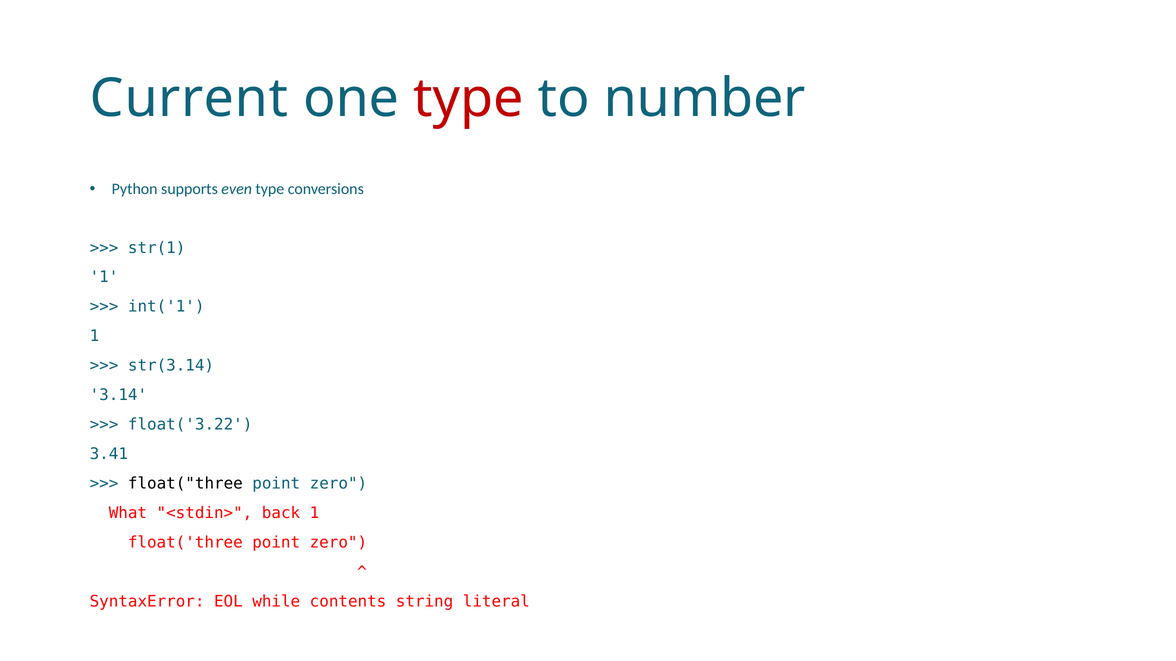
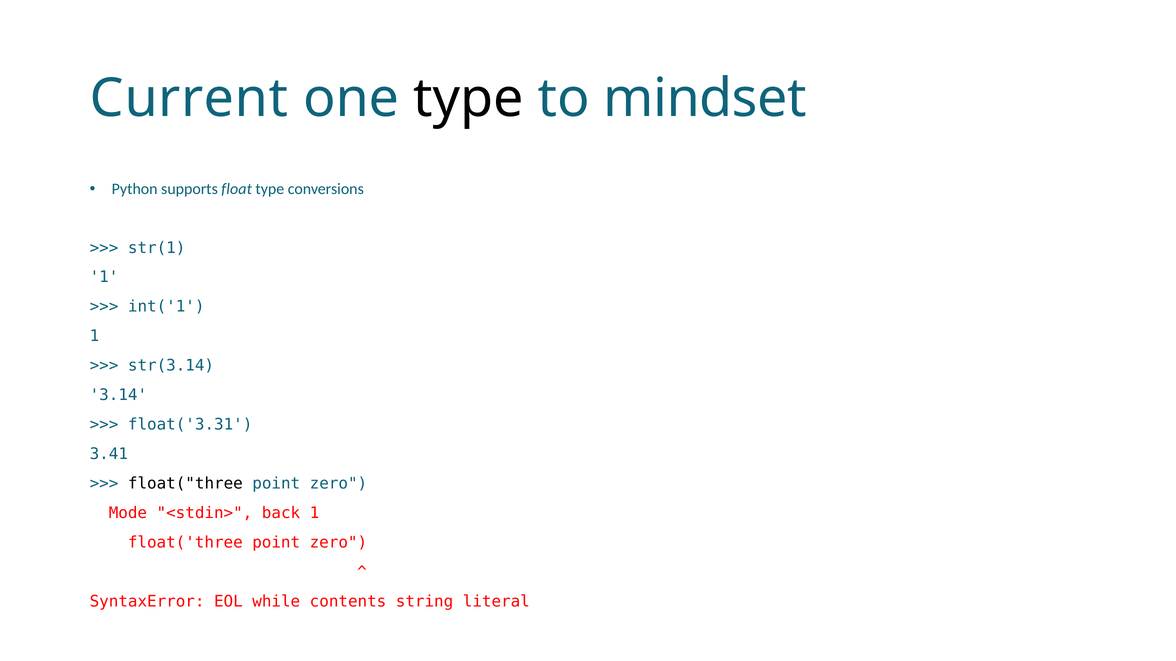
type colour: red -> black (469, 99)
number: number -> mindset (705, 99)
even: even -> float (237, 189)
float('3.22: float('3.22 -> float('3.31 (190, 425)
What: What -> Mode (128, 513)
